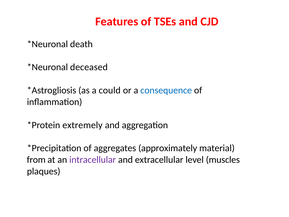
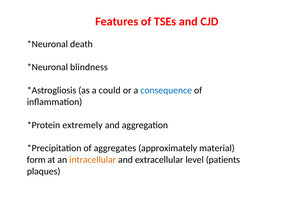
deceased: deceased -> blindness (89, 67)
from: from -> form (36, 160)
intracellular colour: purple -> orange (93, 160)
muscles: muscles -> patients (223, 160)
